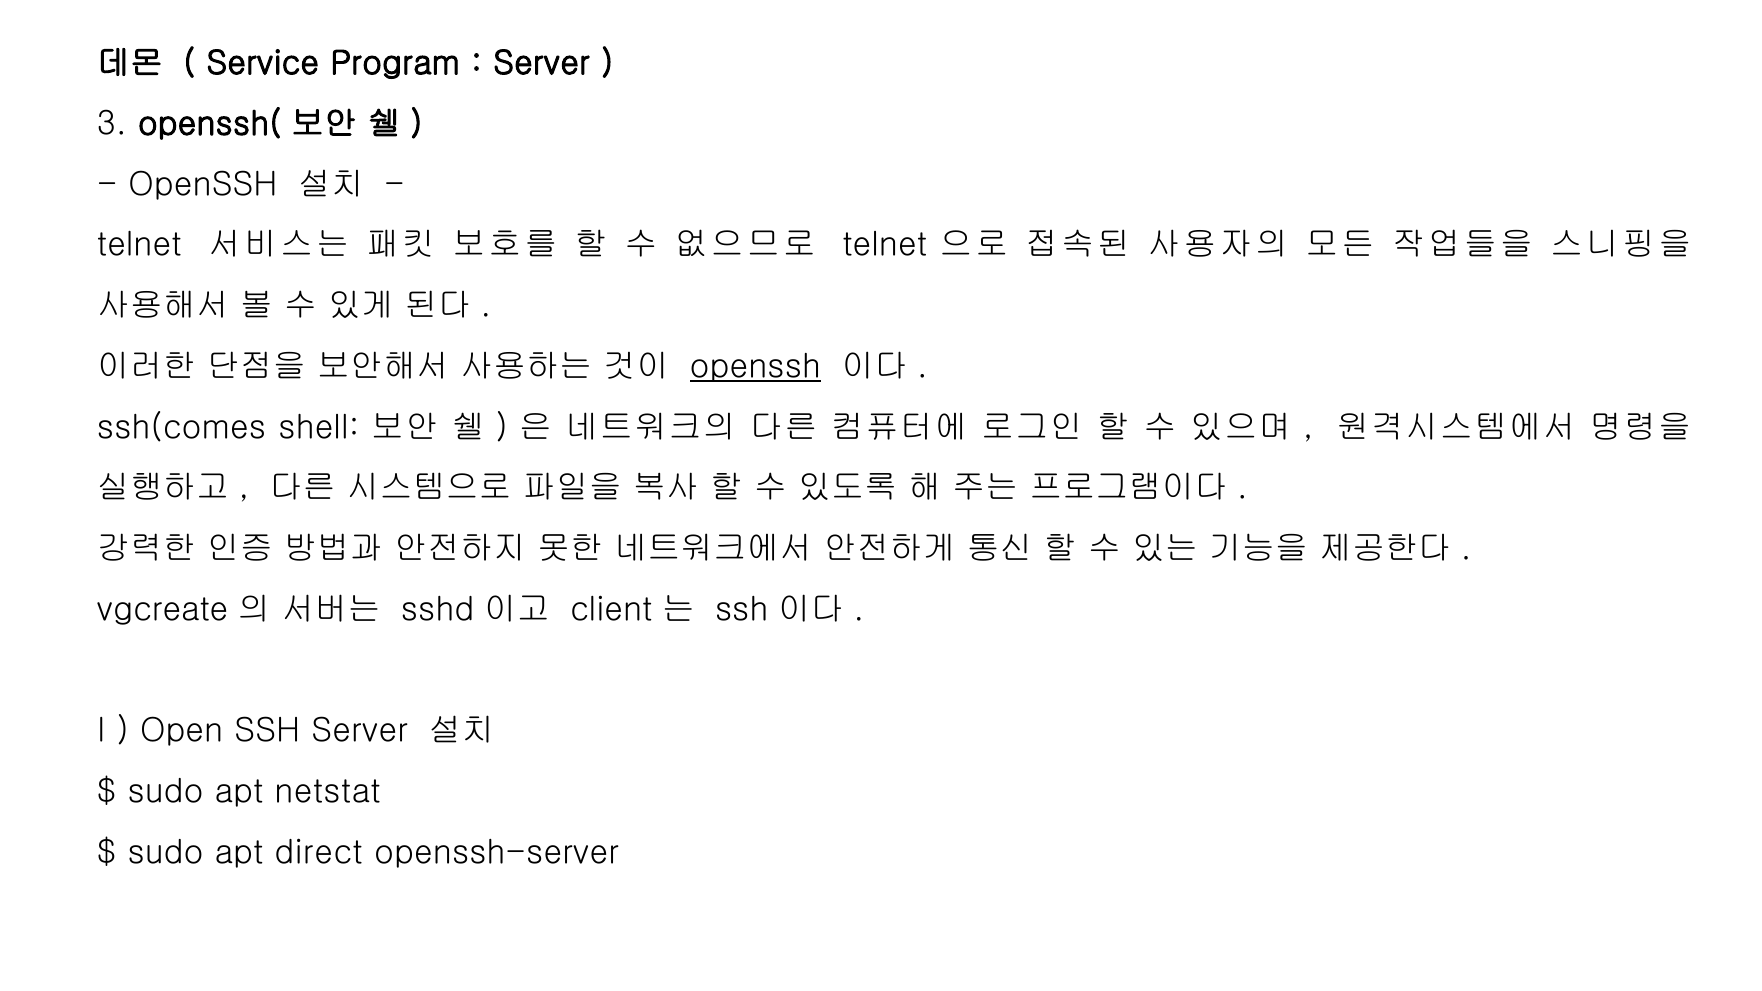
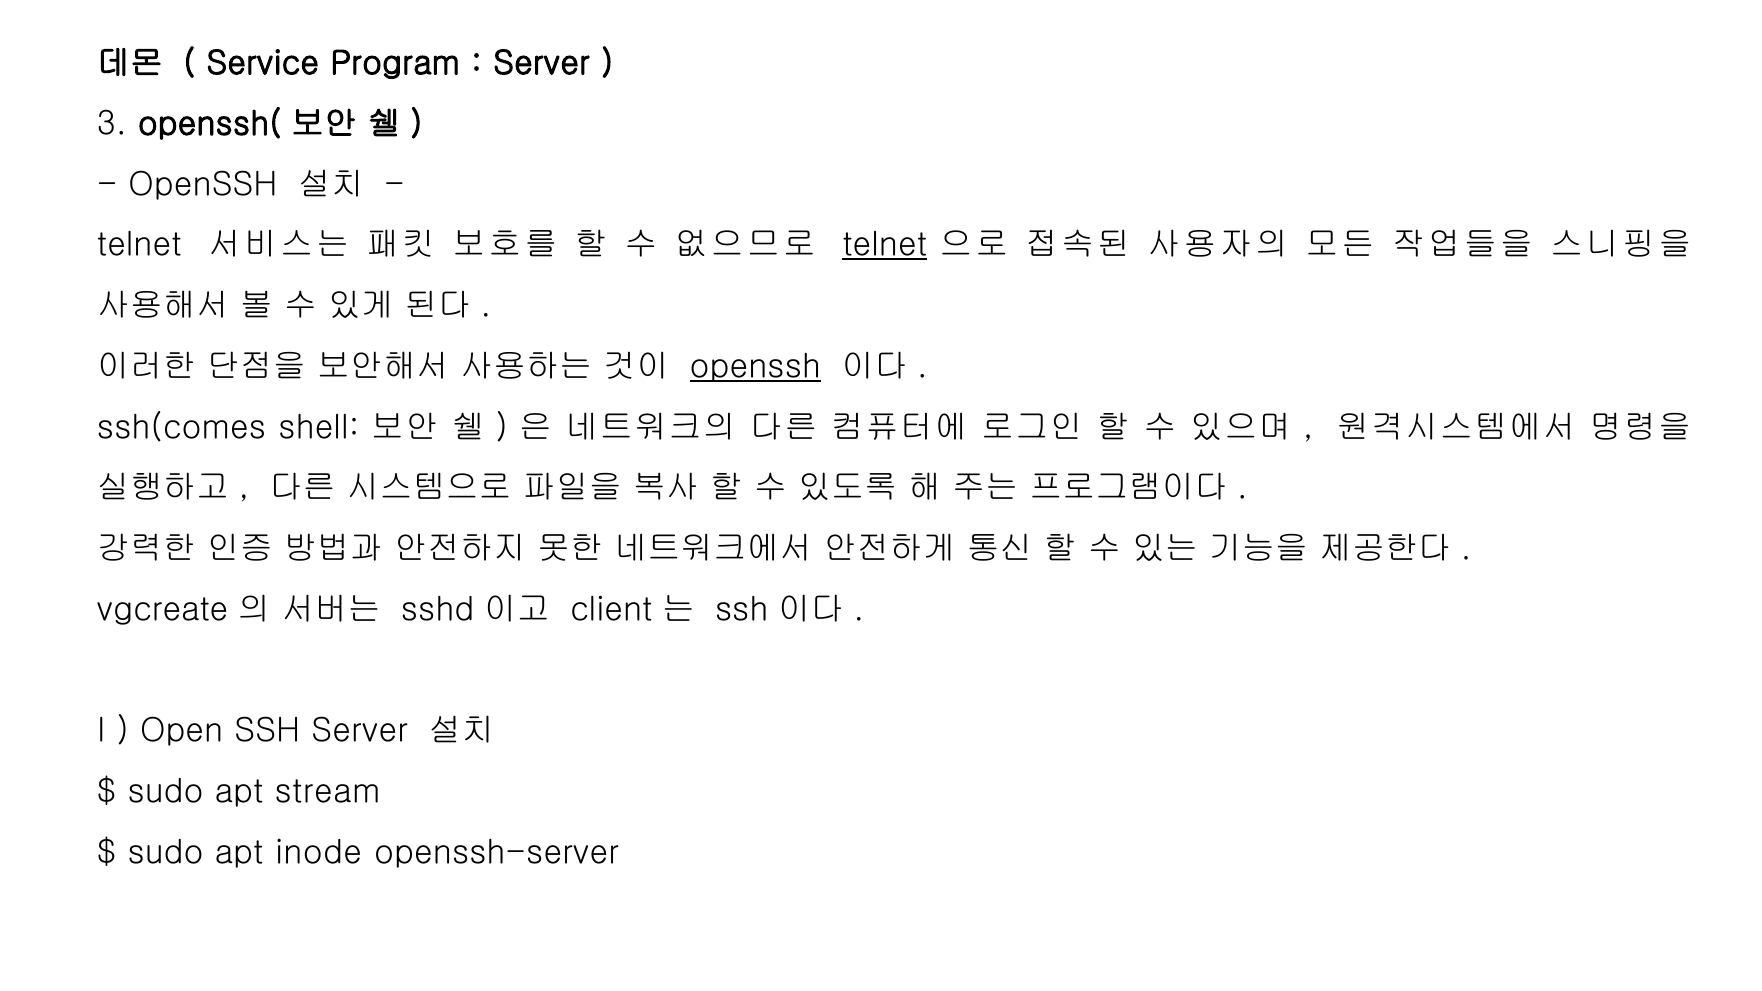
telnet underline: none -> present (885, 245)
netstat: netstat -> stream (328, 792)
direct: direct -> inode (319, 852)
